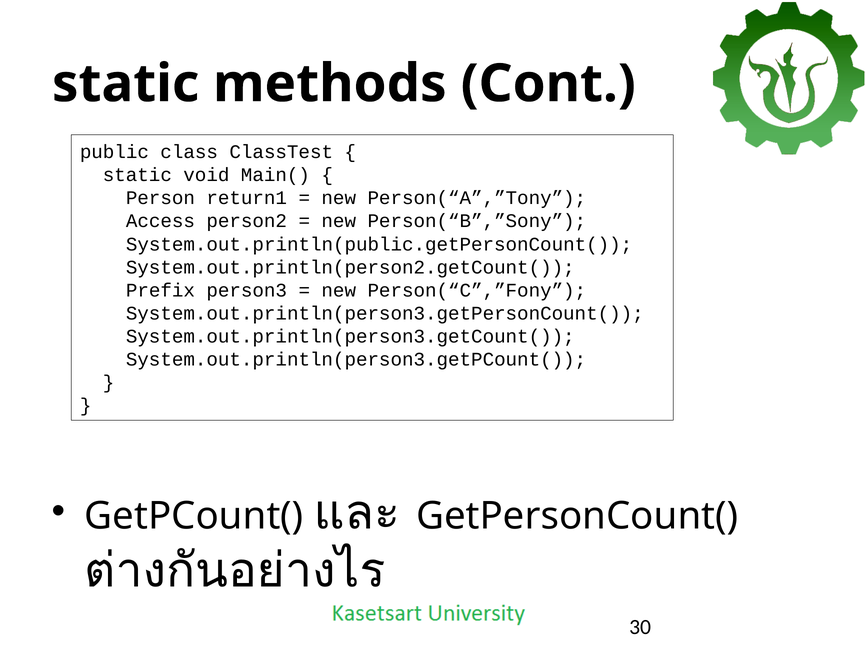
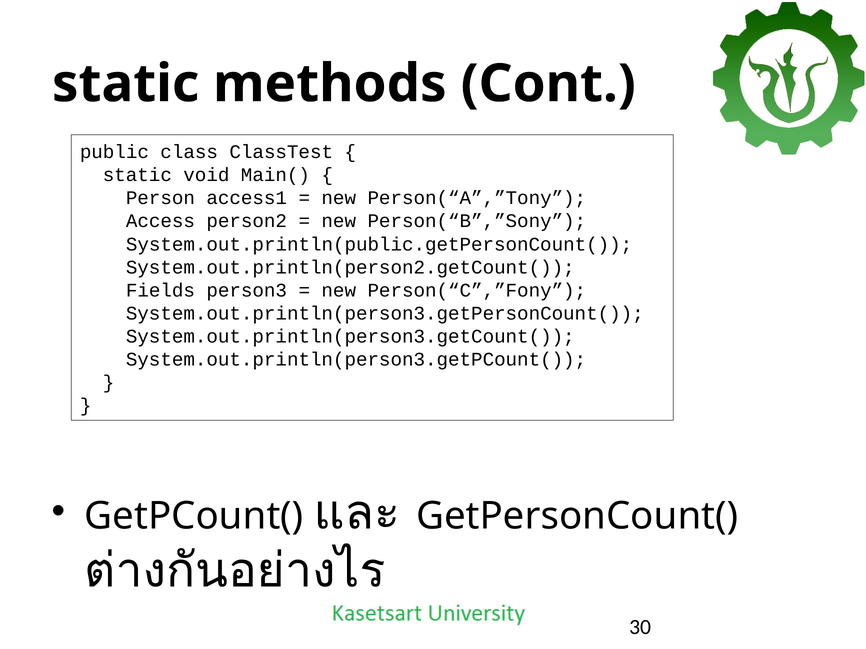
return1: return1 -> access1 (247, 198)
Prefix: Prefix -> Fields (160, 291)
